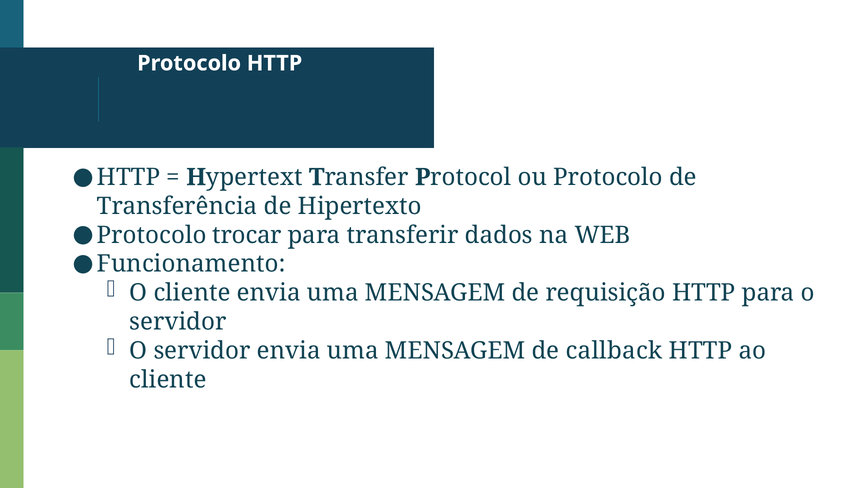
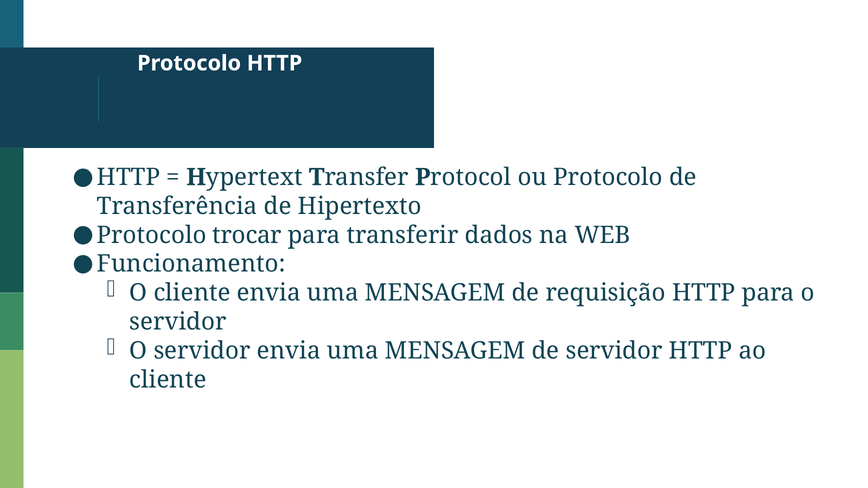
de callback: callback -> servidor (614, 351)
